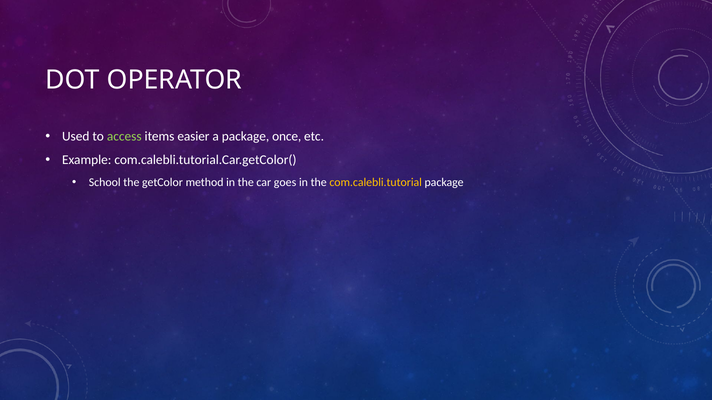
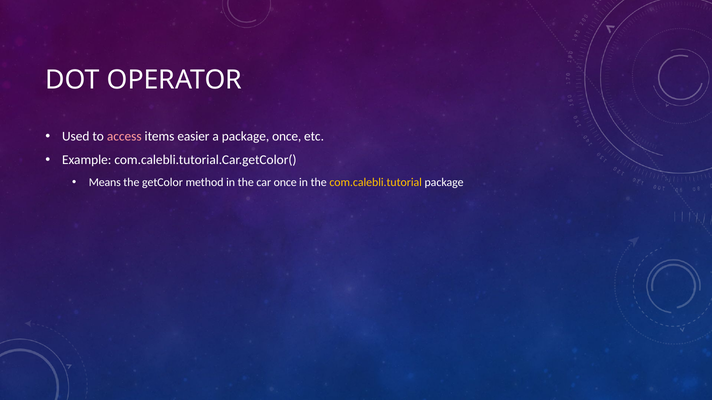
access colour: light green -> pink (124, 137)
School: School -> Means (105, 183)
car goes: goes -> once (285, 183)
